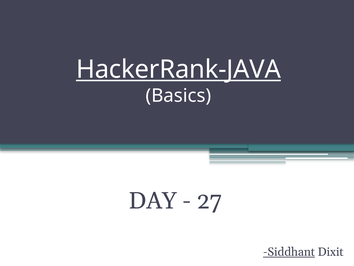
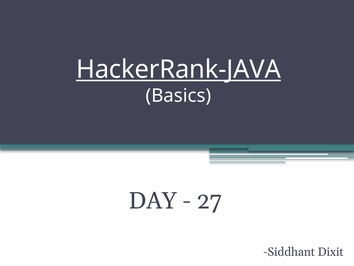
Siddhant underline: present -> none (289, 252)
